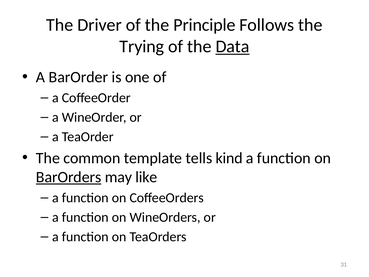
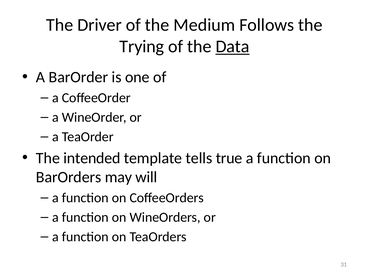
Principle: Principle -> Medium (204, 25)
common: common -> intended (92, 158)
kind: kind -> true (229, 158)
BarOrders underline: present -> none (69, 177)
like: like -> will (146, 177)
